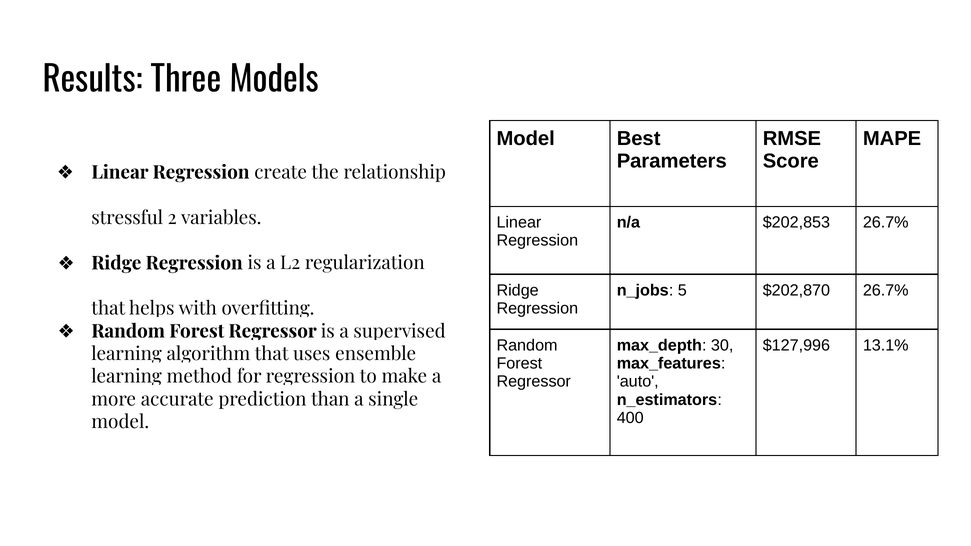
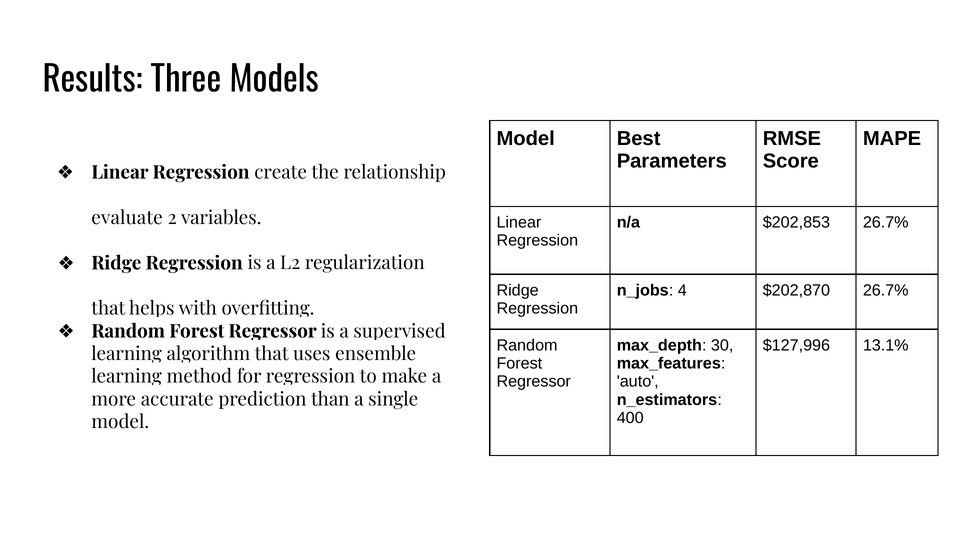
stressful: stressful -> evaluate (127, 218)
5: 5 -> 4 (682, 290)
